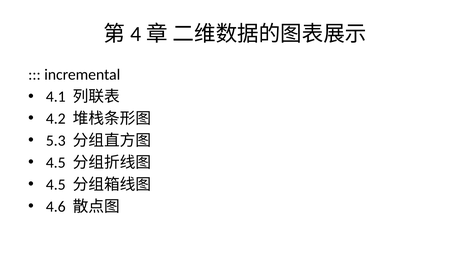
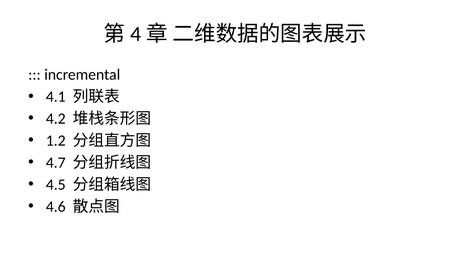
5.3: 5.3 -> 1.2 (56, 140)
4.5: 4.5 -> 4.7 (56, 162)
